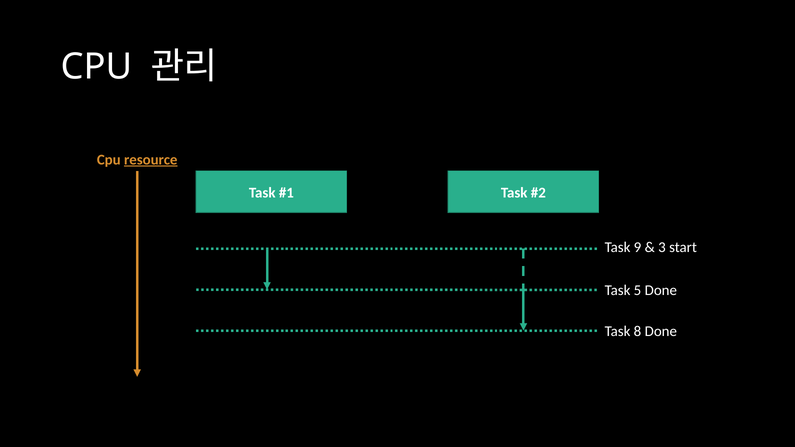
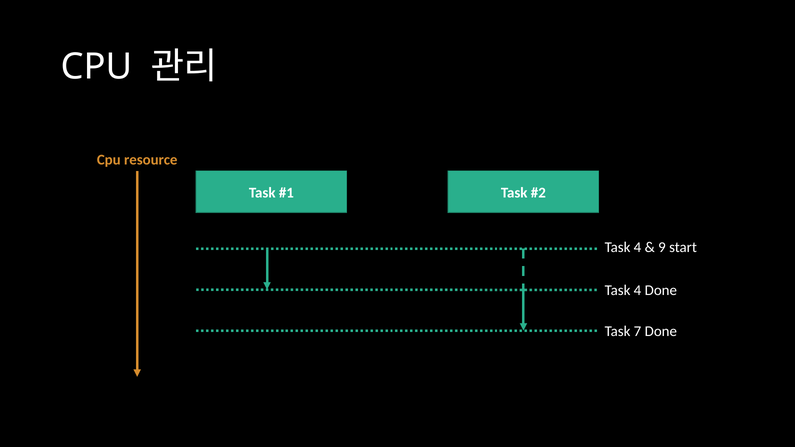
resource underline: present -> none (151, 160)
9: 9 -> 4 (638, 247)
3: 3 -> 9 (662, 247)
5: 5 -> 4 (638, 290)
8: 8 -> 7 (638, 331)
